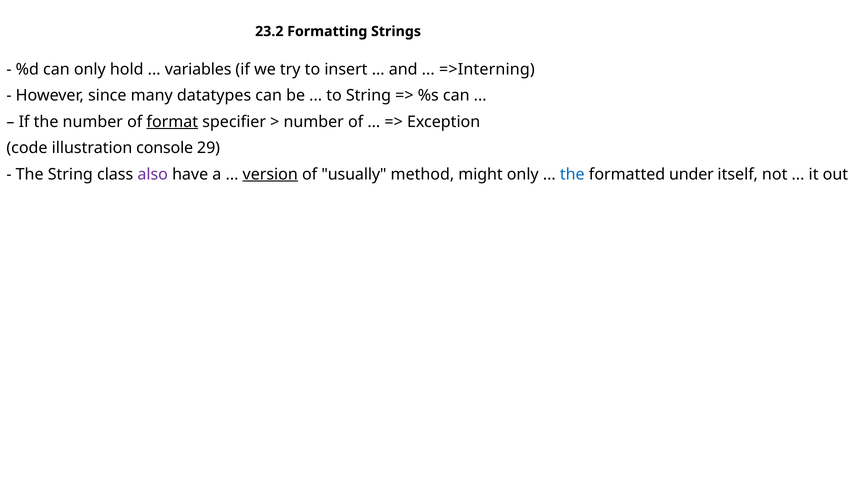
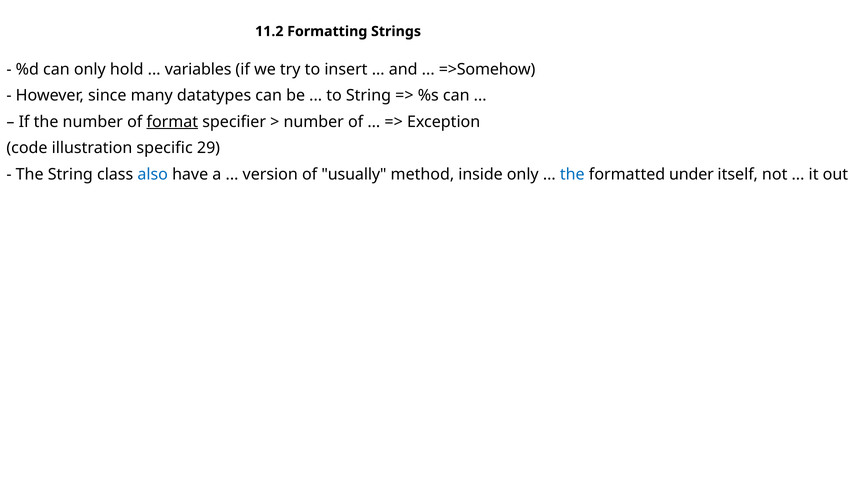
23.2: 23.2 -> 11.2 (269, 31)
=>Interning: =>Interning -> =>Somehow (487, 69)
console: console -> specific (165, 148)
also colour: purple -> blue (153, 174)
version underline: present -> none (270, 174)
might: might -> inside (481, 174)
